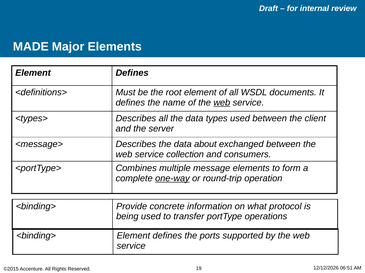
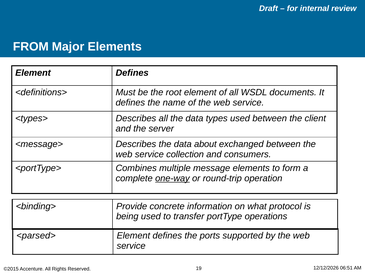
MADE: MADE -> FROM (31, 47)
web underline: present -> none (222, 103)
<binding>: <binding> -> <parsed> (36, 236)
